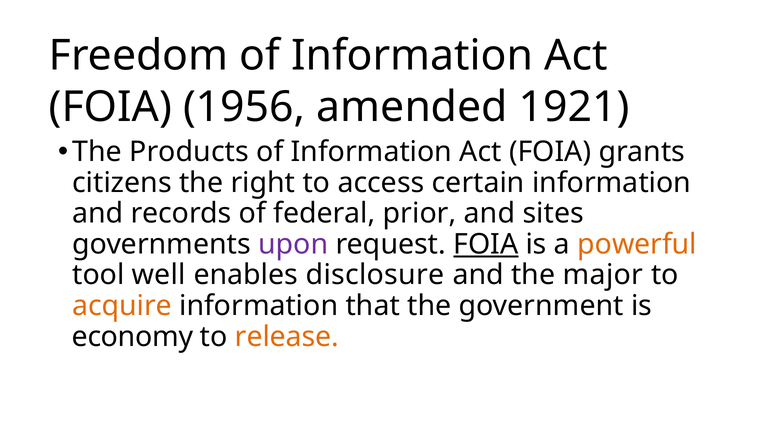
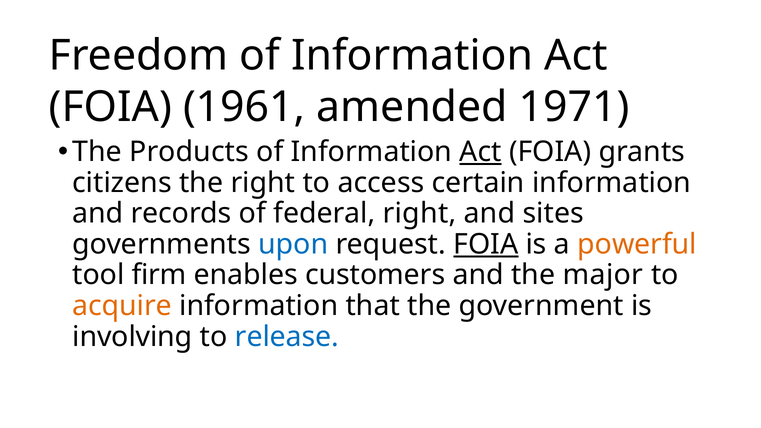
1956: 1956 -> 1961 (244, 107)
1921: 1921 -> 1971 (574, 107)
Act underline: none -> present (481, 152)
federal prior: prior -> right (419, 213)
upon colour: purple -> blue (293, 244)
well: well -> firm (159, 275)
disclosure: disclosure -> customers (375, 275)
economy: economy -> involving (132, 337)
release colour: orange -> blue (287, 337)
